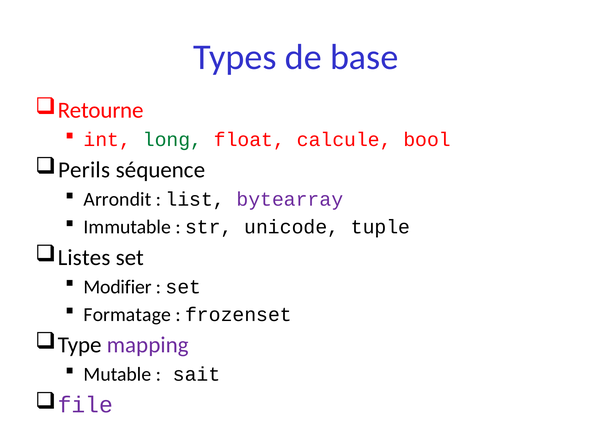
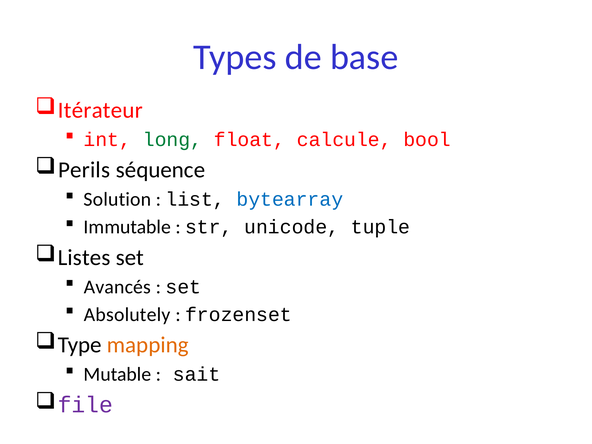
Retourne: Retourne -> Itérateur (100, 110)
Arrondit: Arrondit -> Solution (117, 199)
bytearray colour: purple -> blue (290, 199)
Modifier: Modifier -> Avancés (117, 287)
Formatage: Formatage -> Absolutely (127, 315)
mapping colour: purple -> orange (148, 345)
